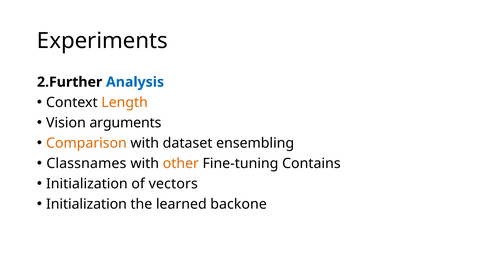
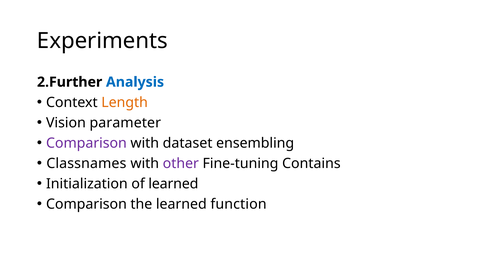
arguments: arguments -> parameter (125, 123)
Comparison colour: orange -> purple (86, 143)
other colour: orange -> purple (181, 163)
of vectors: vectors -> learned (173, 184)
Initialization: Initialization -> Comparison (86, 204)
backone: backone -> function (239, 204)
